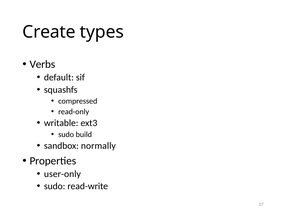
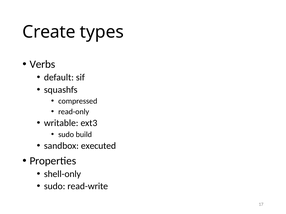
normally: normally -> executed (98, 146)
user-only: user-only -> shell-only (62, 174)
